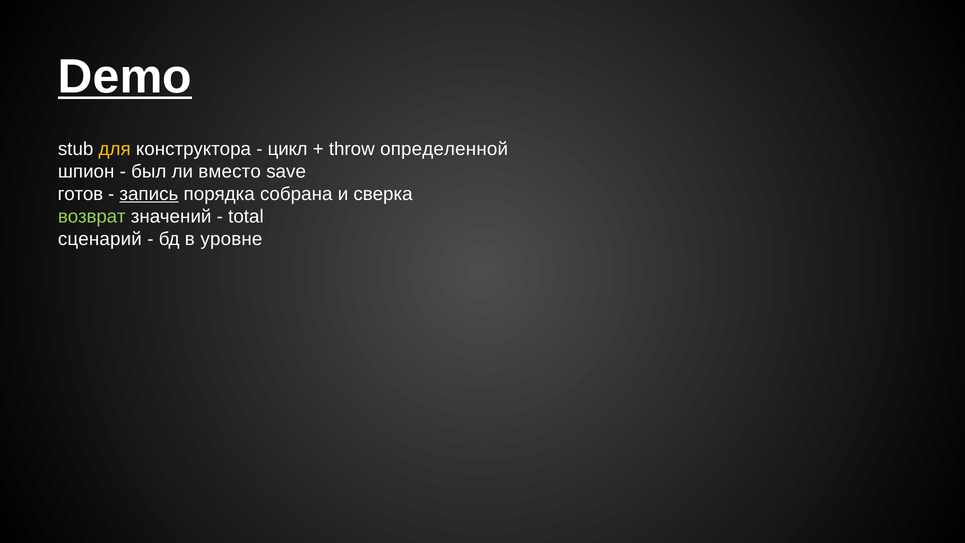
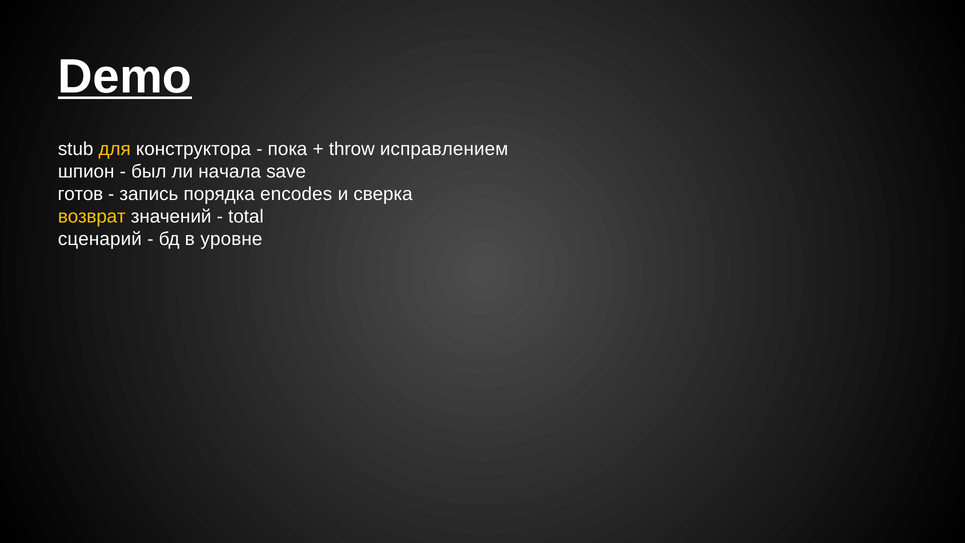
цикл: цикл -> пока (287, 149)
определенной: определенной -> исправлением (444, 149)
вместо: вместо -> начала (230, 171)
запись underline: present -> none (149, 194)
собрана: собрана -> encodes (296, 194)
возврат colour: light green -> yellow (92, 216)
